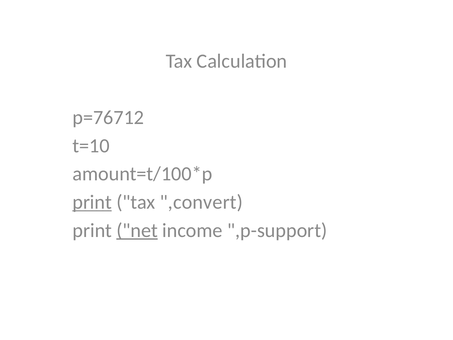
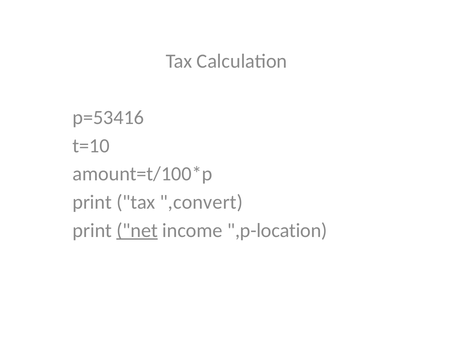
p=76712: p=76712 -> p=53416 (108, 117)
print underline: present -> none (92, 202)
,p-support: ,p-support -> ,p-location (277, 230)
